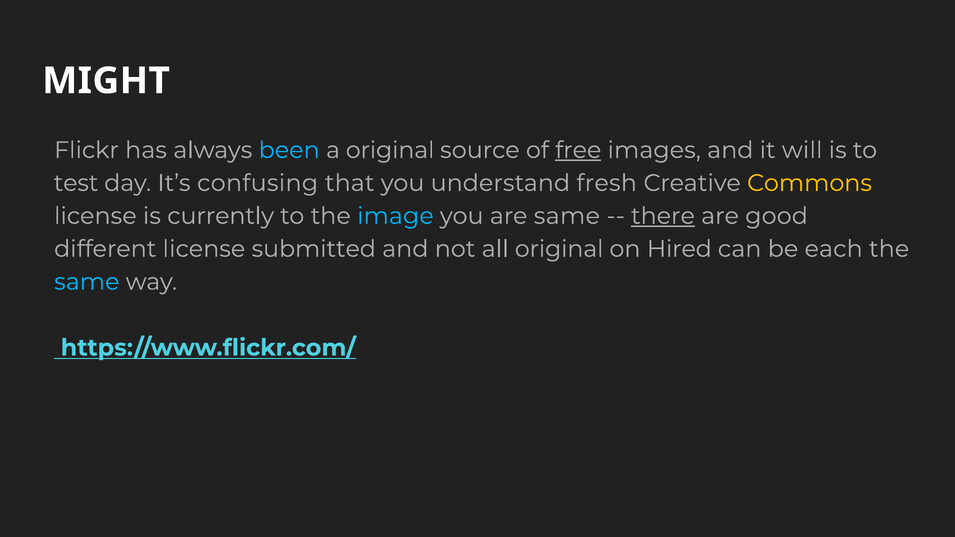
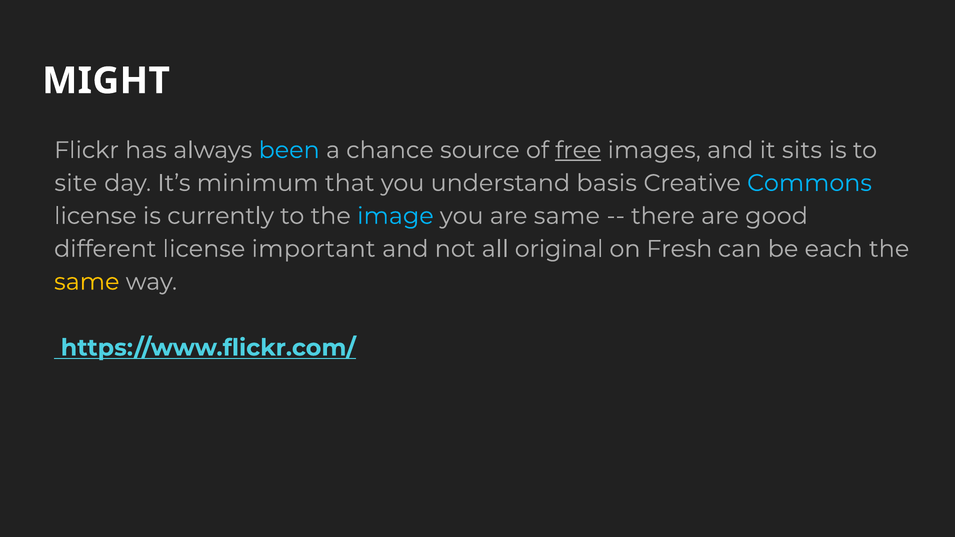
a original: original -> chance (390, 150)
will: will -> sits (802, 150)
test: test -> site (76, 183)
confusing: confusing -> minimum (258, 183)
fresh: fresh -> basis (607, 183)
Commons colour: yellow -> light blue (810, 183)
there underline: present -> none (663, 216)
submitted: submitted -> important (314, 249)
Hired: Hired -> Fresh (679, 249)
same colour: light blue -> yellow (87, 282)
